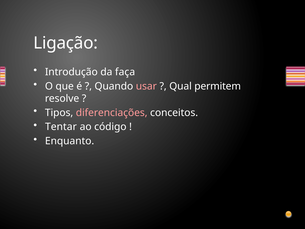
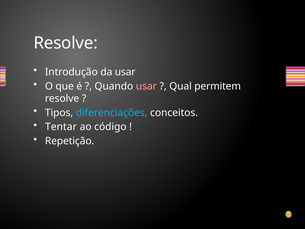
Ligação: Ligação -> Resolve (66, 43)
da faça: faça -> usar (125, 72)
diferenciações colour: pink -> light blue (112, 113)
Enquanto: Enquanto -> Repetição (70, 141)
